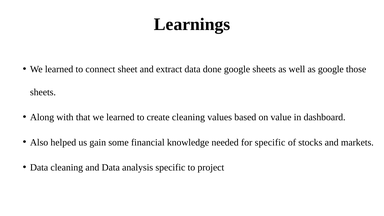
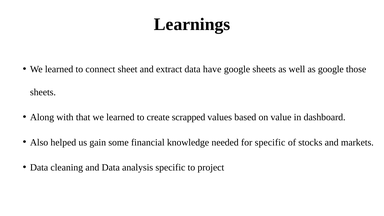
done: done -> have (212, 69)
create cleaning: cleaning -> scrapped (189, 117)
